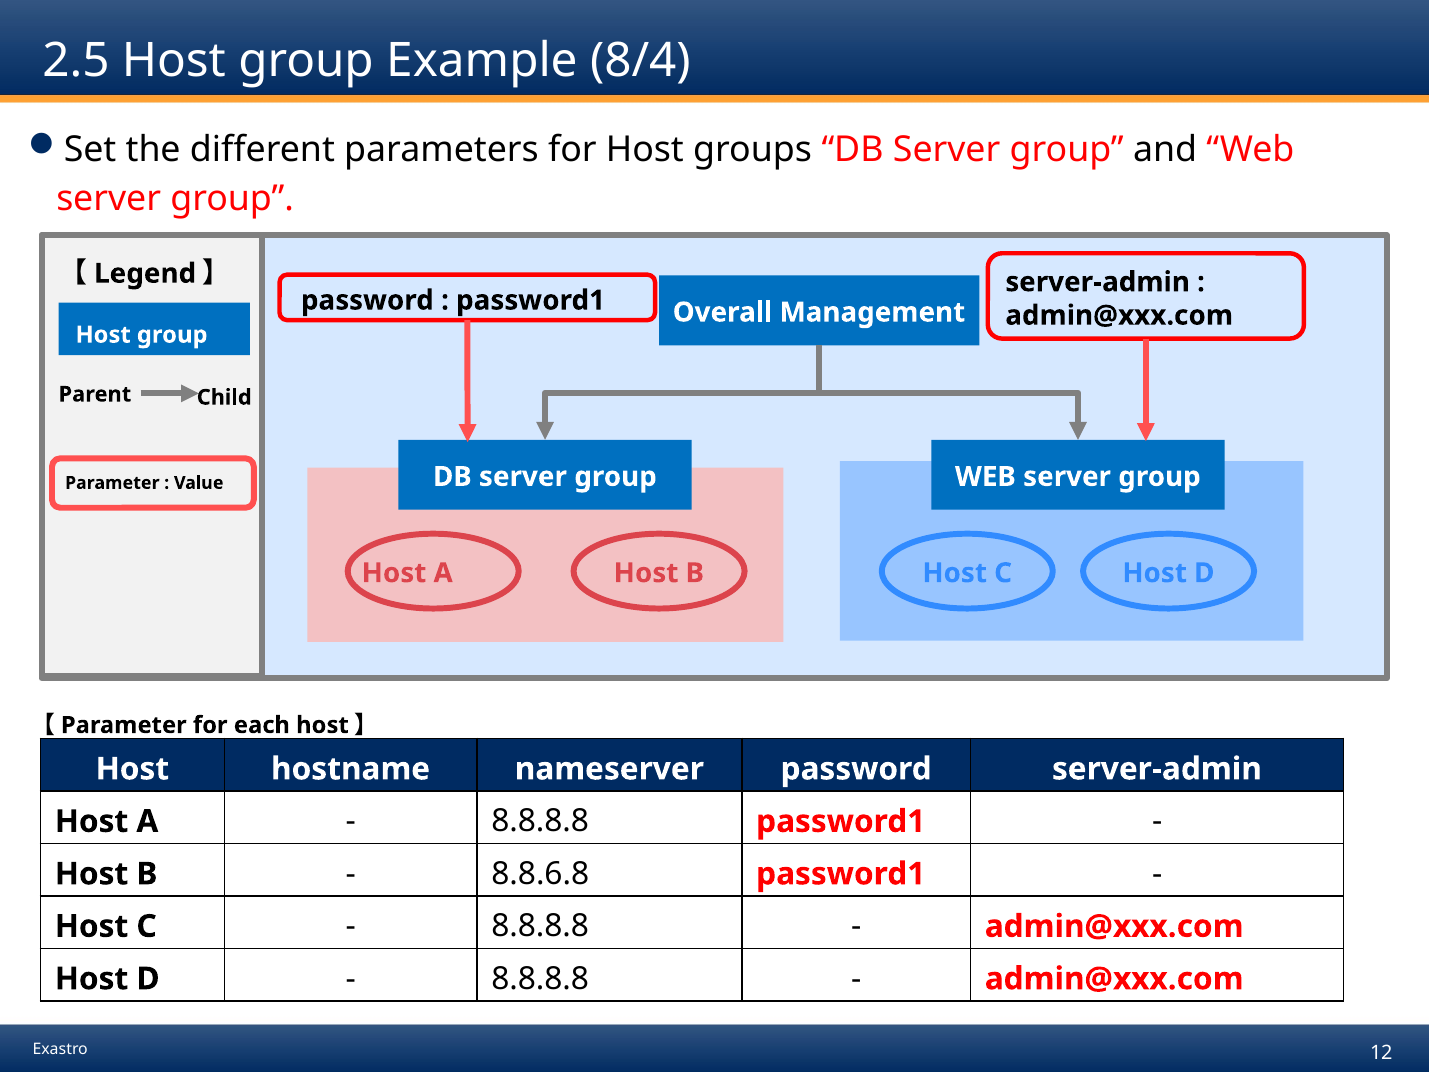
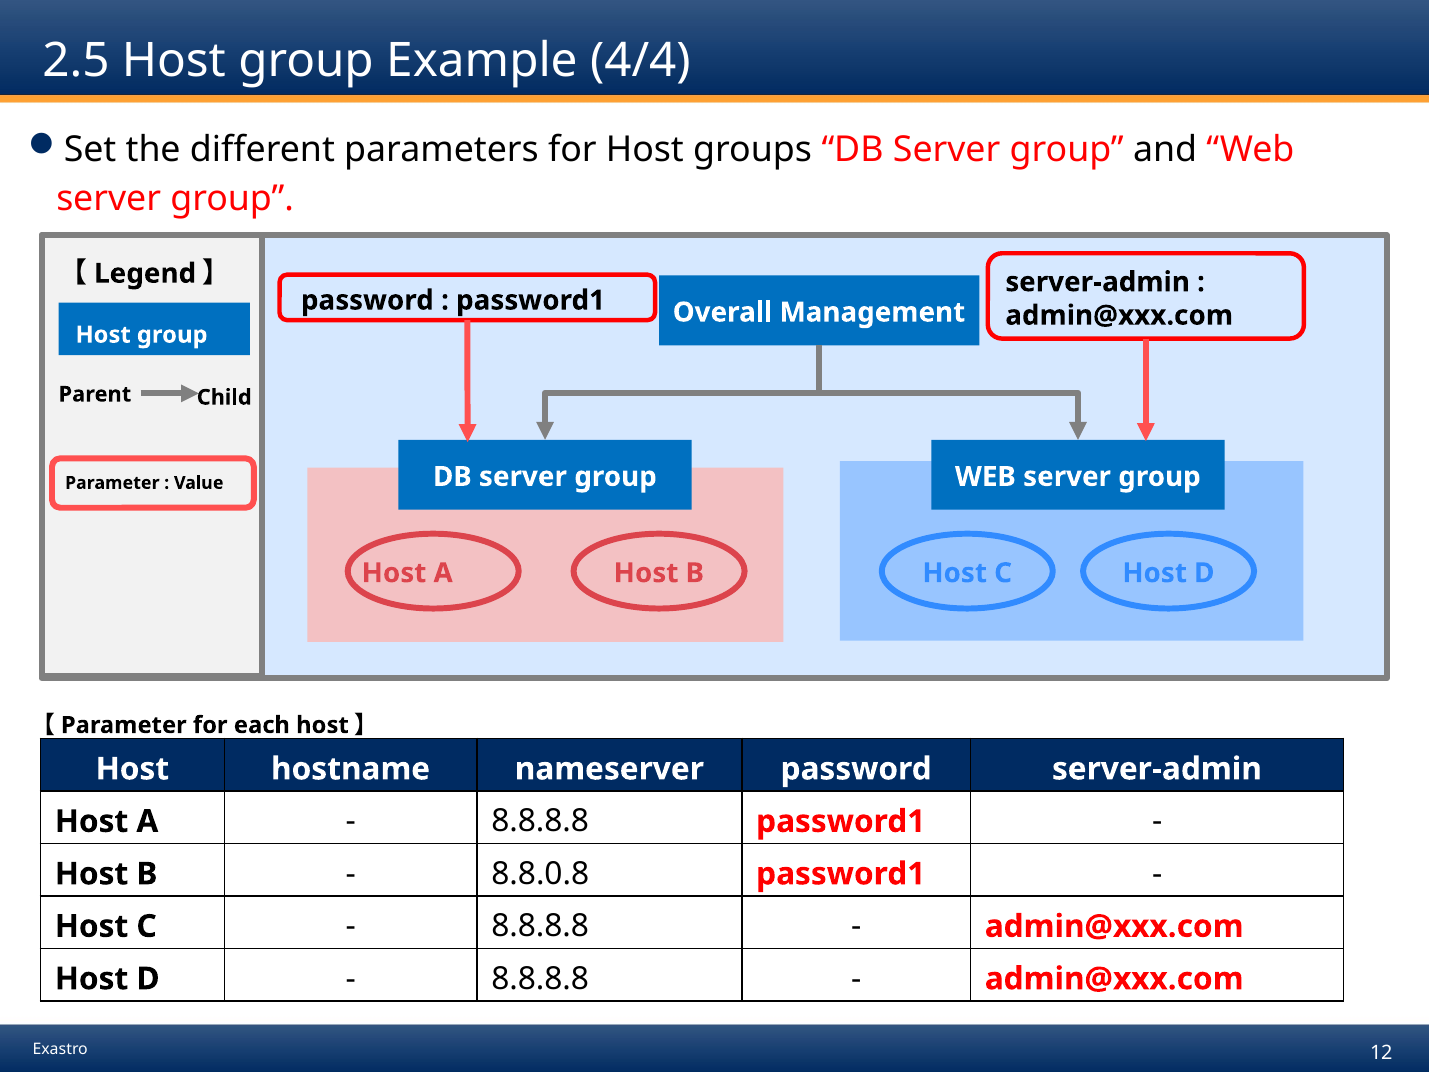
8/4: 8/4 -> 4/4 (640, 61)
8.8.6.8: 8.8.6.8 -> 8.8.0.8 (540, 874)
